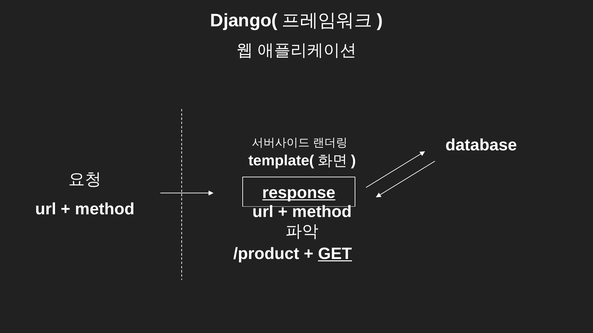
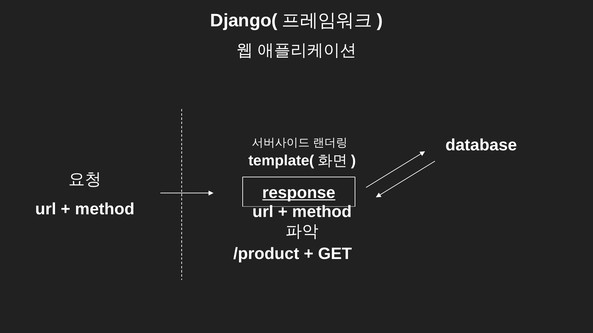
GET underline: present -> none (335, 254)
